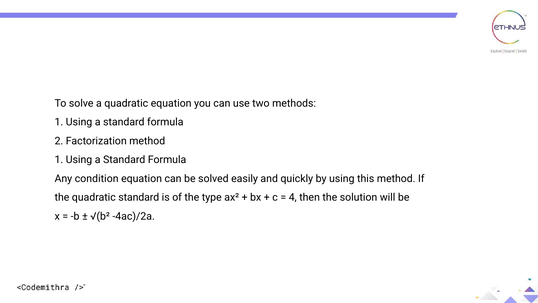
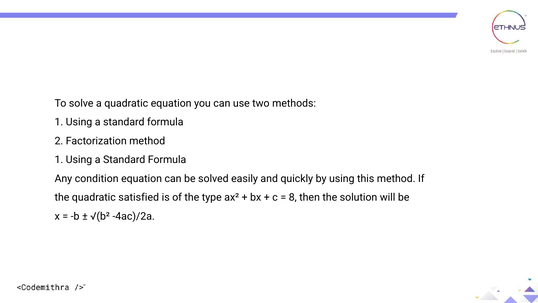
quadratic standard: standard -> satisfied (139, 197)
4: 4 -> 8 (293, 197)
